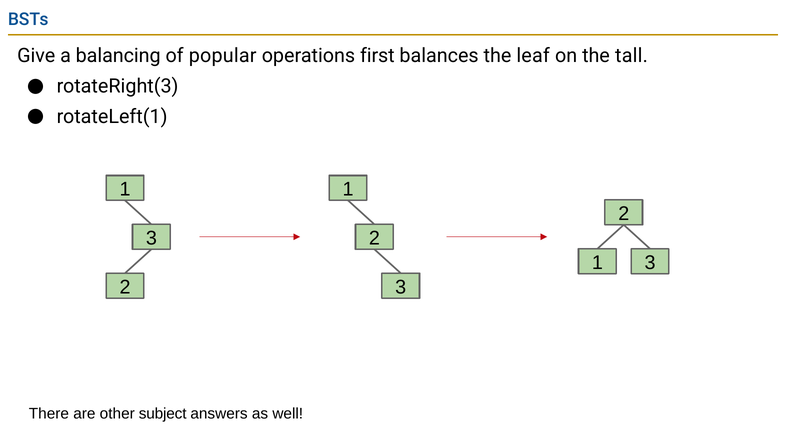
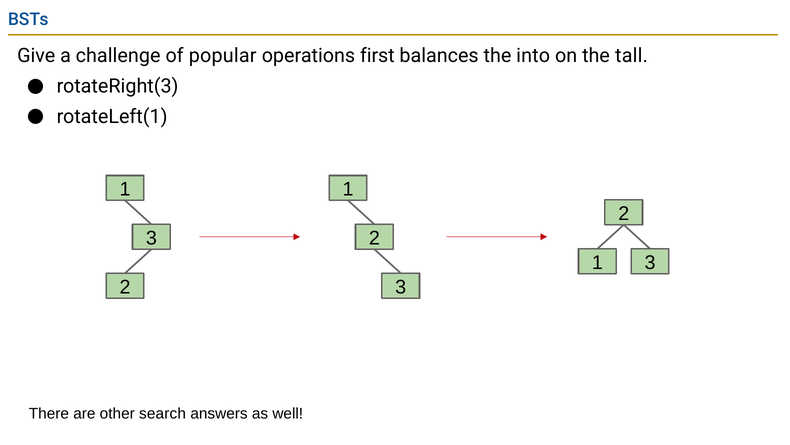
balancing: balancing -> challenge (118, 56)
leaf: leaf -> into (533, 56)
subject: subject -> search (162, 413)
